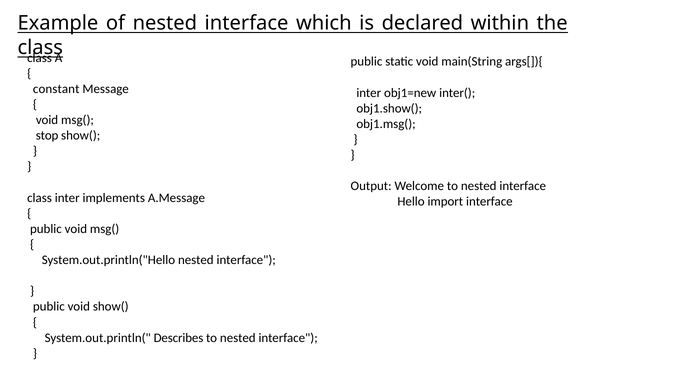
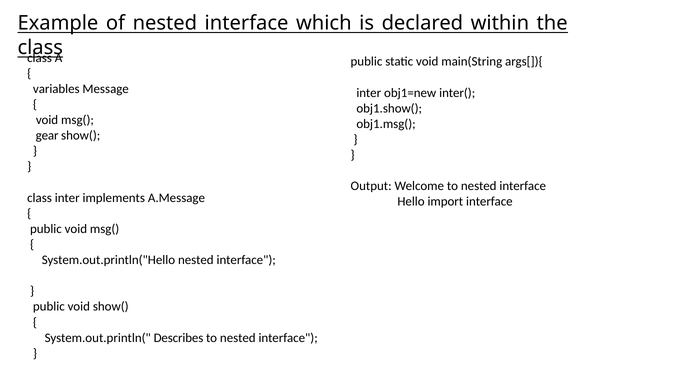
constant: constant -> variables (56, 89)
stop: stop -> gear (47, 135)
